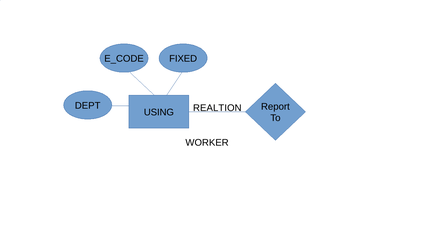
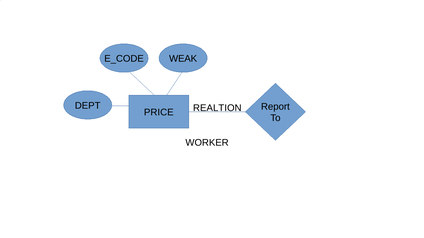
FIXED: FIXED -> WEAK (183, 59)
USING: USING -> PRICE (159, 113)
